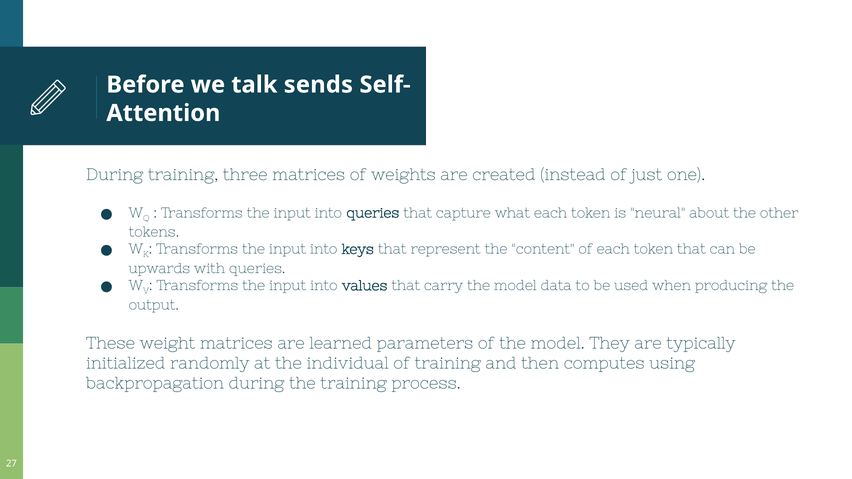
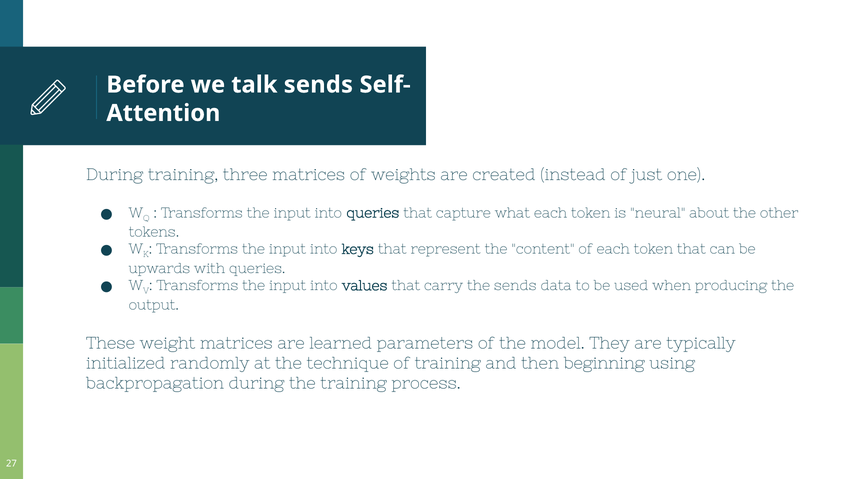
carry the model: model -> sends (515, 286)
individual: individual -> technique (348, 364)
computes: computes -> beginning (604, 364)
